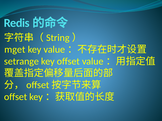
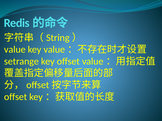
mget: mget -> value (15, 50)
